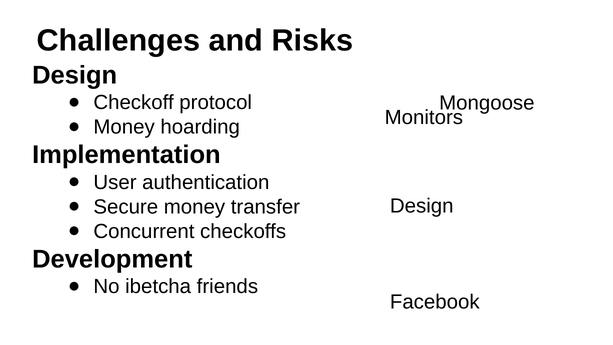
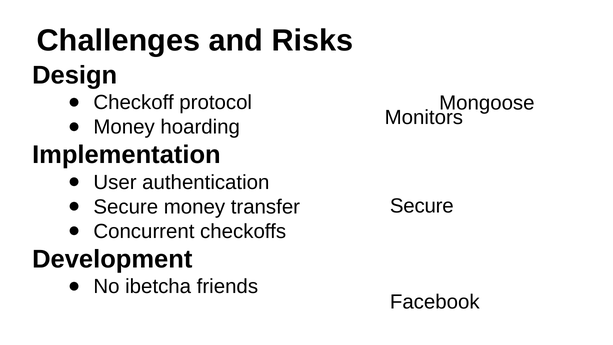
Design: Design -> Secure (422, 206)
